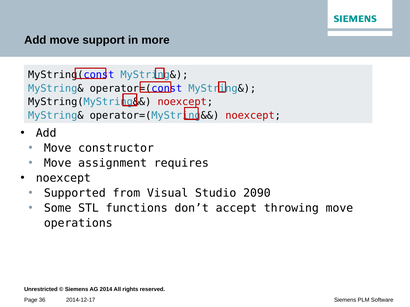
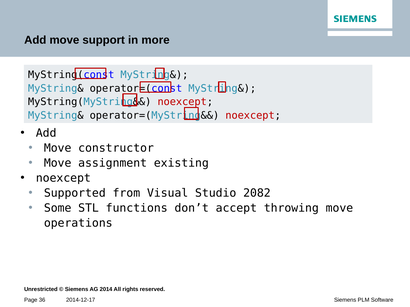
requires: requires -> existing (181, 163)
2090: 2090 -> 2082 (257, 193)
